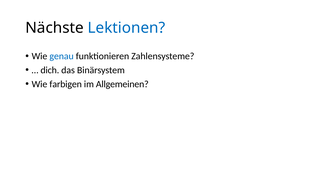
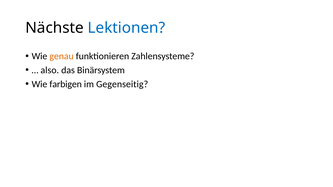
genau colour: blue -> orange (62, 56)
dich: dich -> also (50, 70)
Allgemeinen: Allgemeinen -> Gegenseitig (122, 84)
